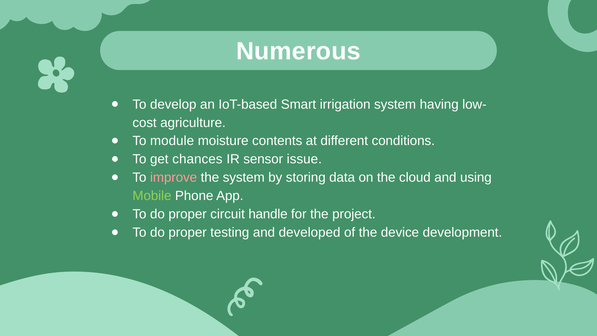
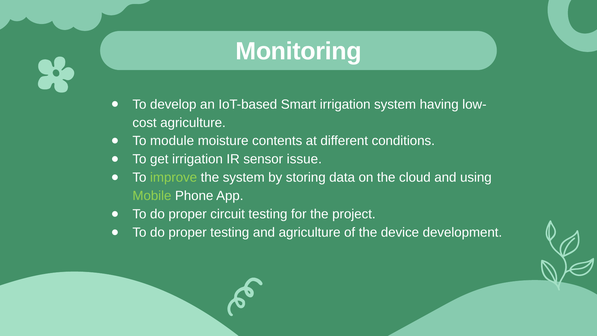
Numerous: Numerous -> Monitoring (299, 51)
get chances: chances -> irrigation (197, 159)
improve colour: pink -> light green (174, 177)
circuit handle: handle -> testing (268, 214)
and developed: developed -> agriculture (310, 232)
